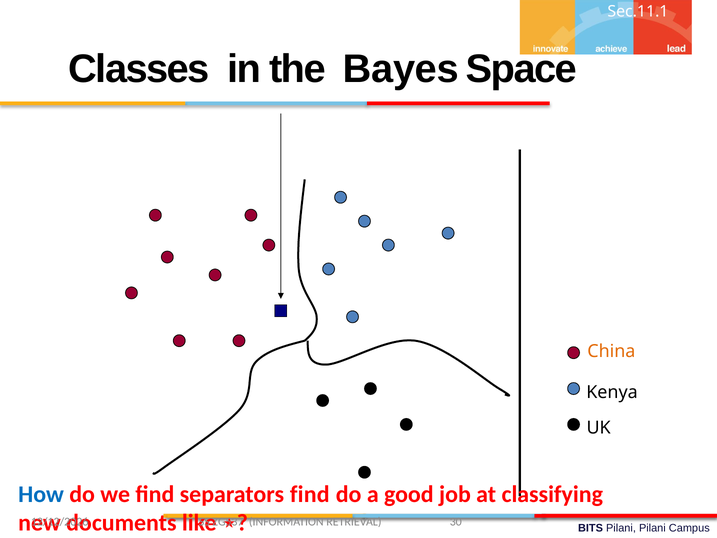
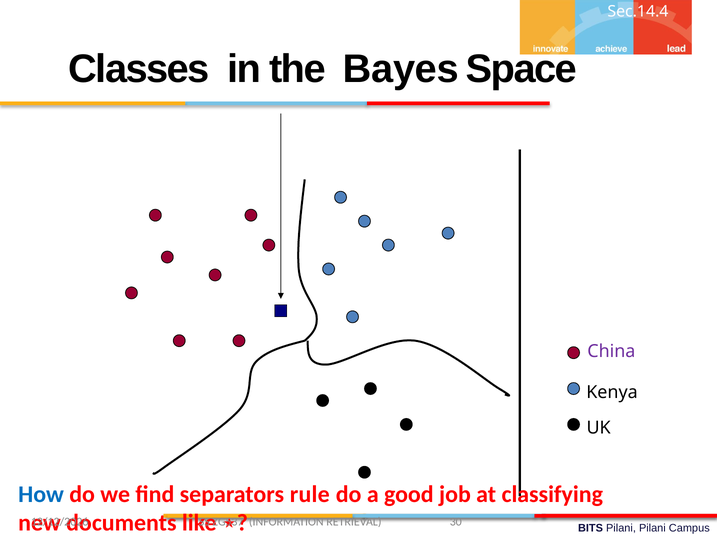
Sec.11.1: Sec.11.1 -> Sec.14.4 (638, 12)
China colour: orange -> purple (611, 351)
separators find: find -> rule (310, 494)
